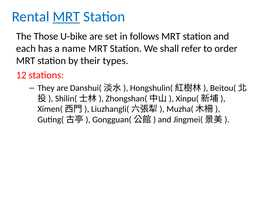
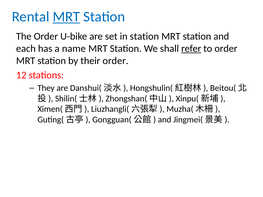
The Those: Those -> Order (46, 36)
in follows: follows -> station (144, 36)
refer underline: none -> present (191, 49)
their types: types -> order (116, 61)
